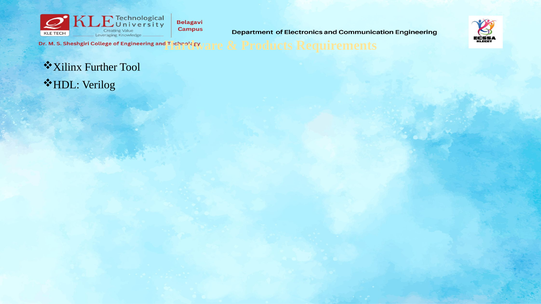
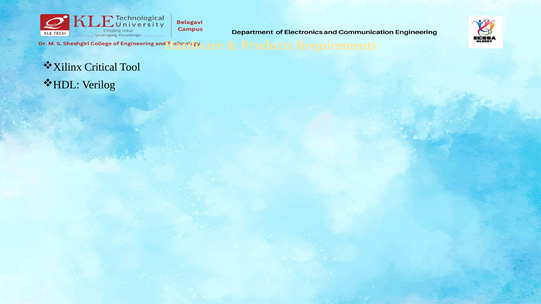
Further: Further -> Critical (101, 67)
